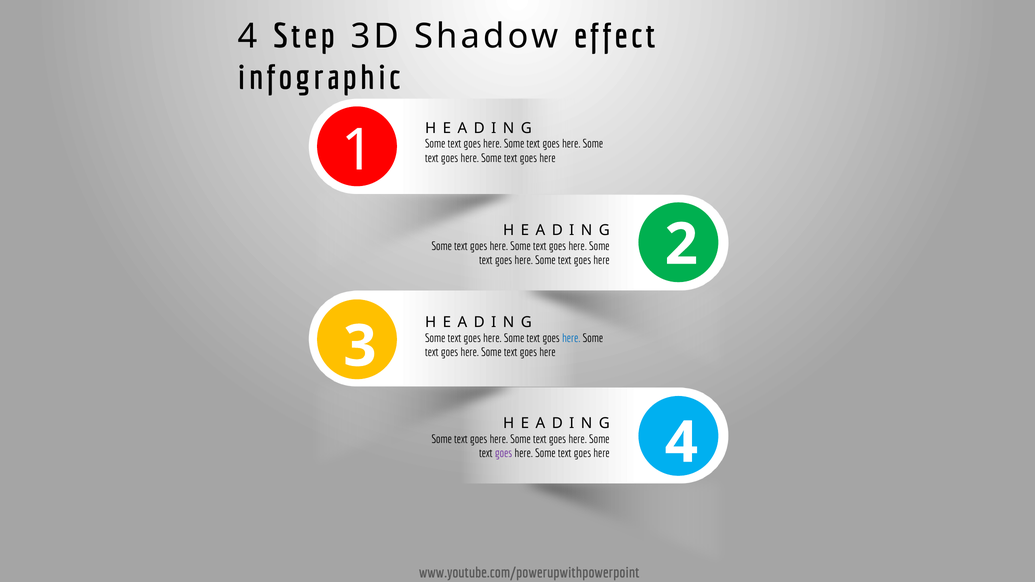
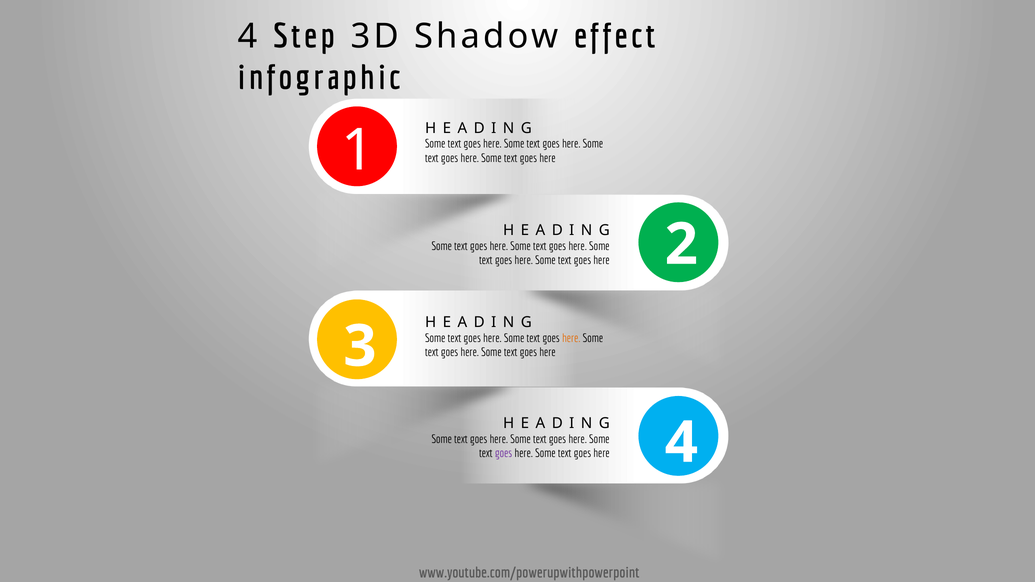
here colour: blue -> orange (571, 338)
